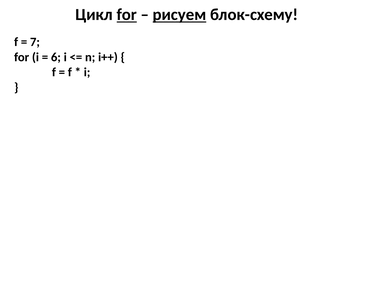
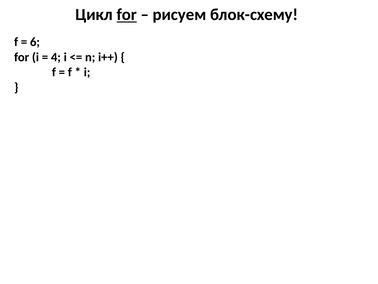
рисуем underline: present -> none (179, 15)
7: 7 -> 6 (35, 42)
6: 6 -> 4 (56, 57)
